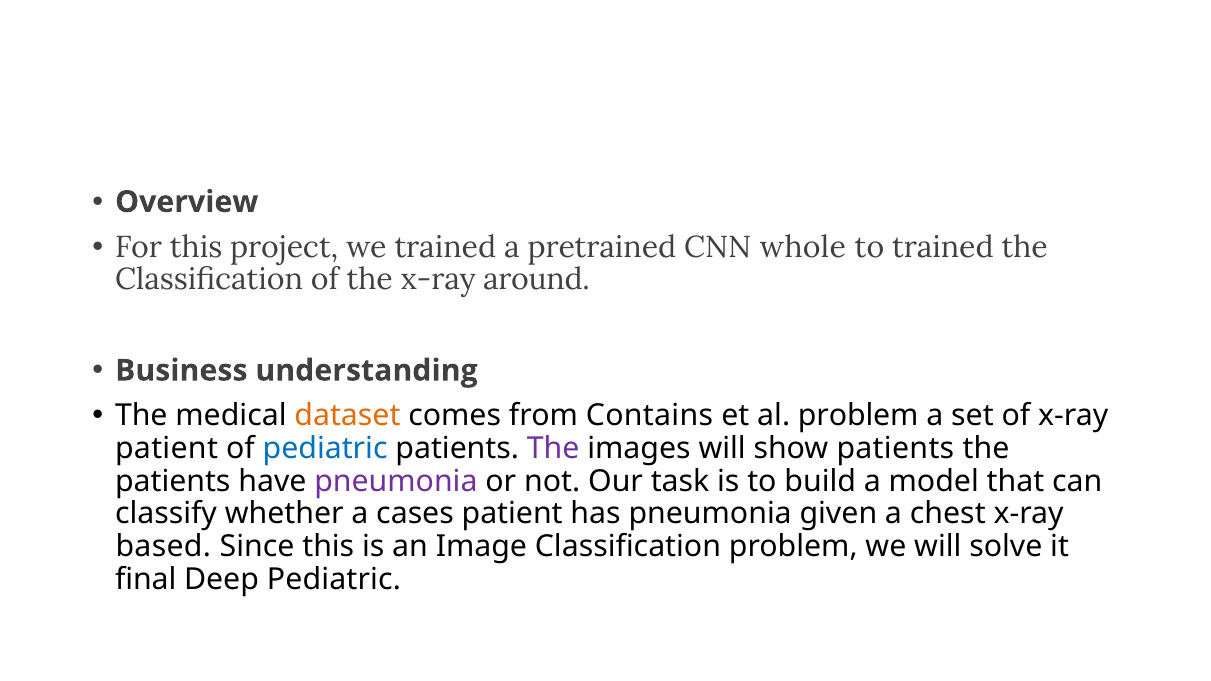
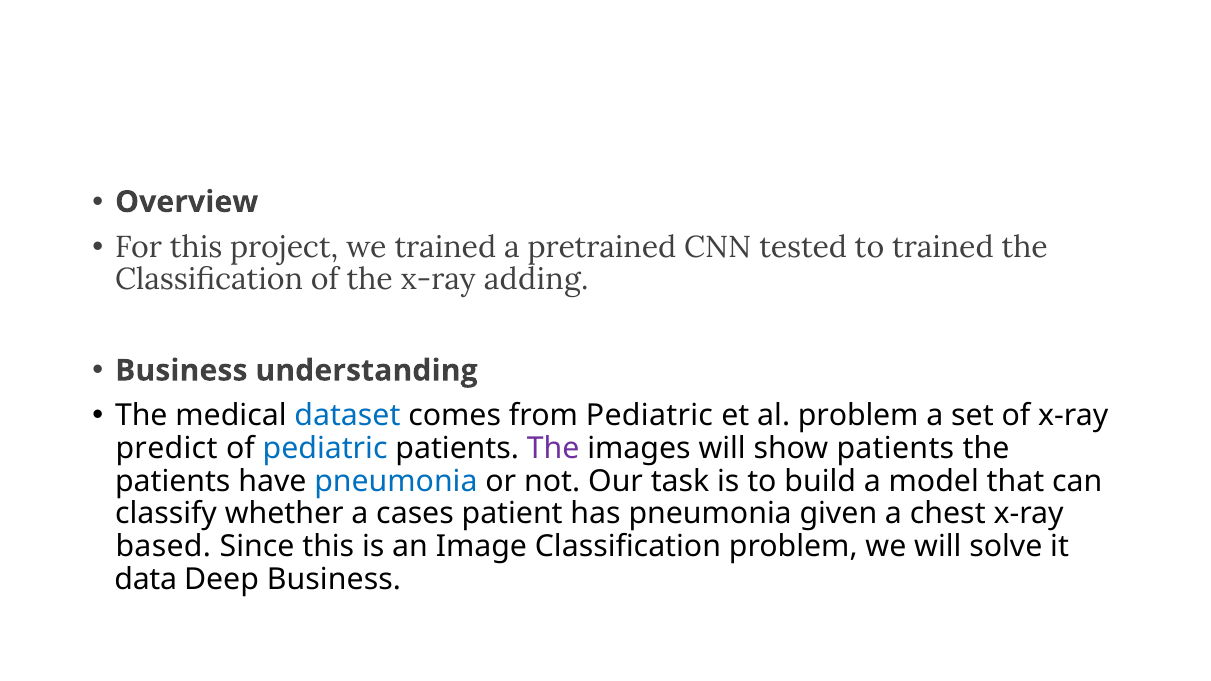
whole: whole -> tested (803, 247)
around: around -> adding (536, 280)
dataset colour: orange -> blue (347, 416)
from Contains: Contains -> Pediatric (649, 416)
patient: patient -> predict (166, 449)
pneumonia colour: purple -> blue (396, 481)
final: final -> data (146, 579)
Deep Pediatric: Pediatric -> Business (334, 579)
